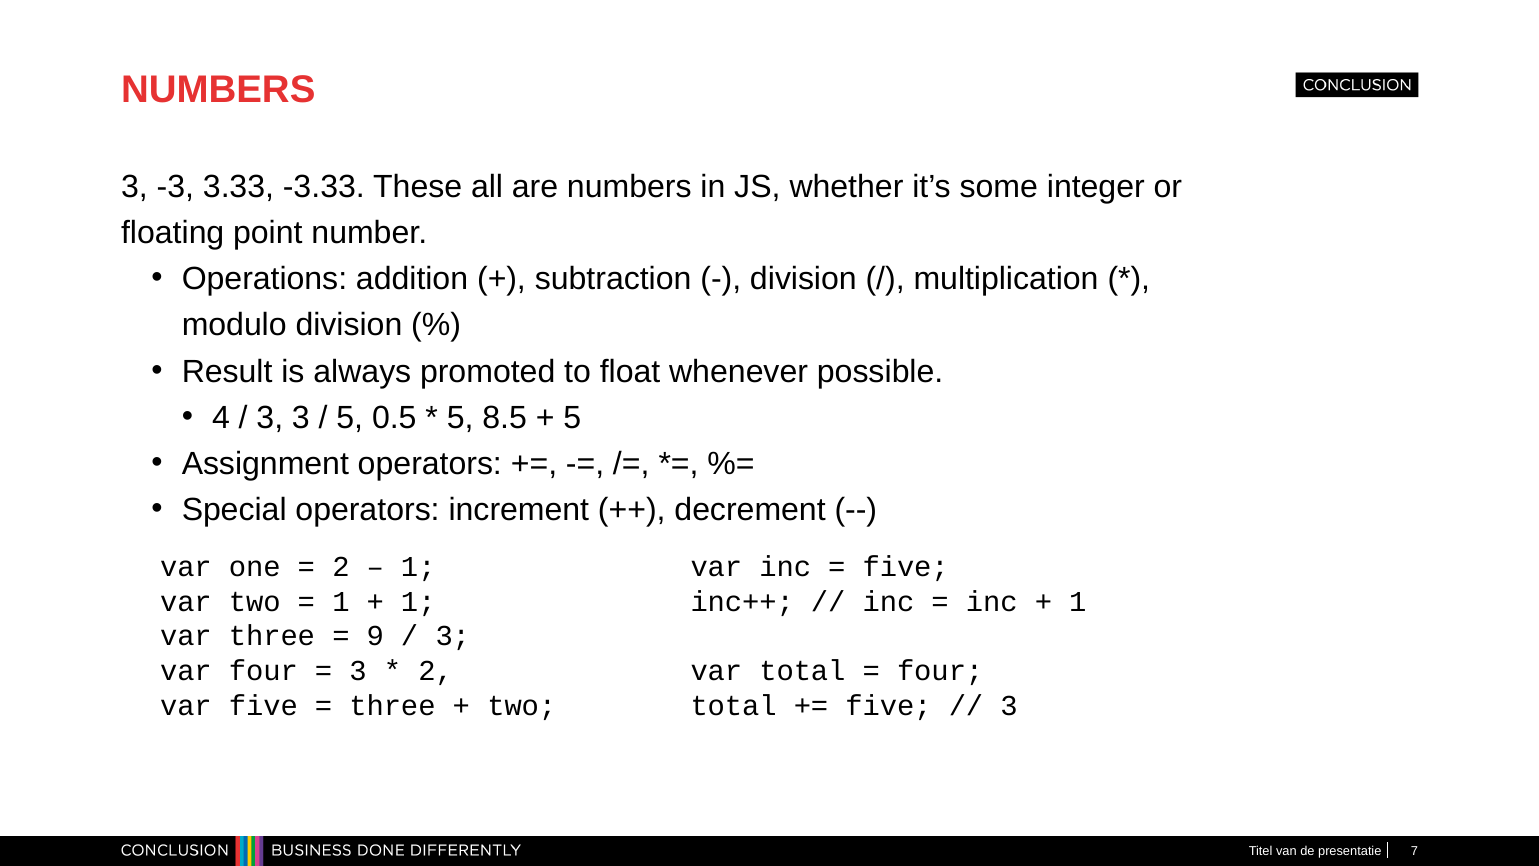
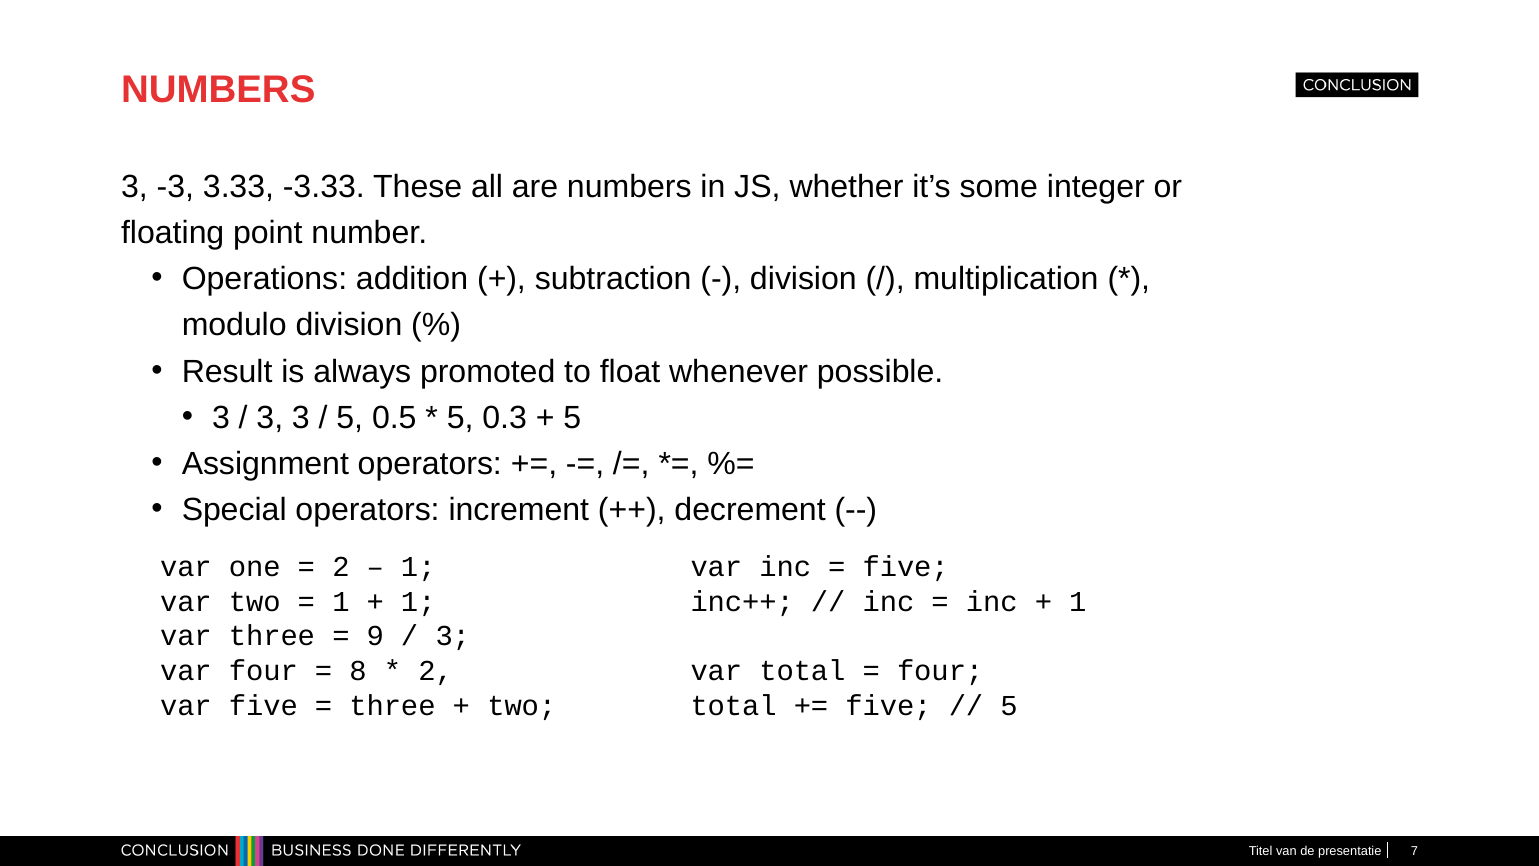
4: 4 -> 3 (221, 418)
8.5: 8.5 -> 0.3 (505, 418)
3: 3 -> 8 (358, 671)
3: 3 -> 5 (1009, 705)
